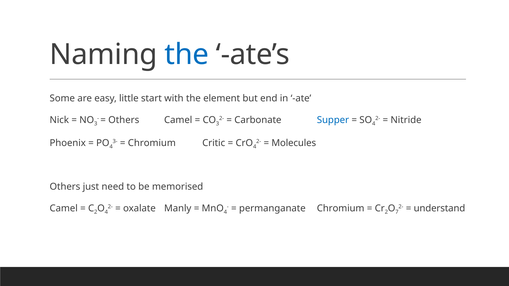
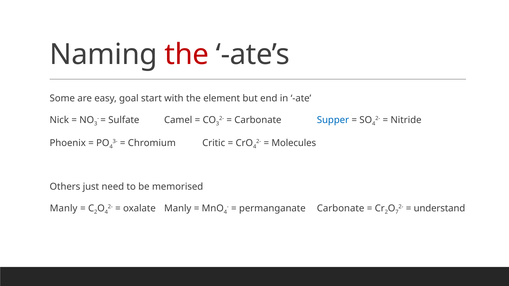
the colour: blue -> red (187, 55)
little: little -> goal (129, 99)
Others: Others -> Sulfate (124, 120)
permanganate Chromium: Chromium -> Carbonate (341, 208)
Camel: Camel -> Manly (64, 208)
